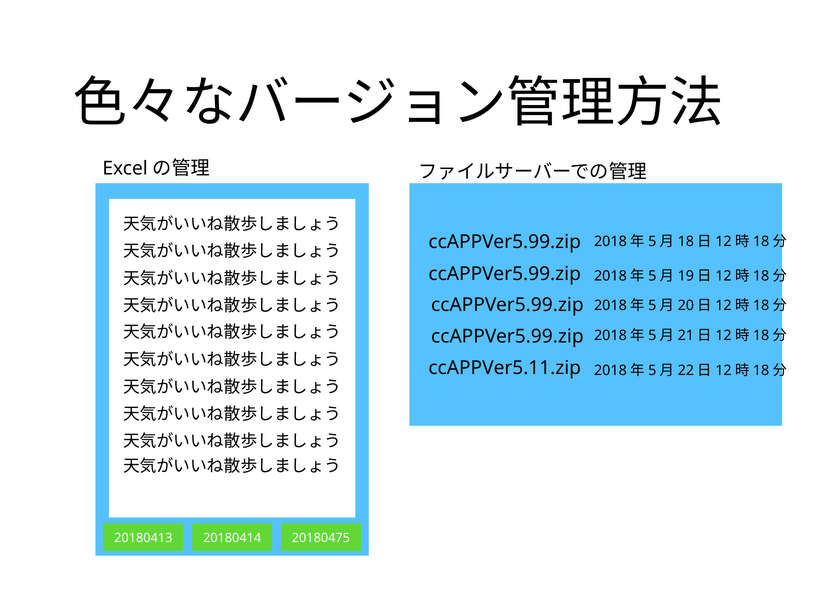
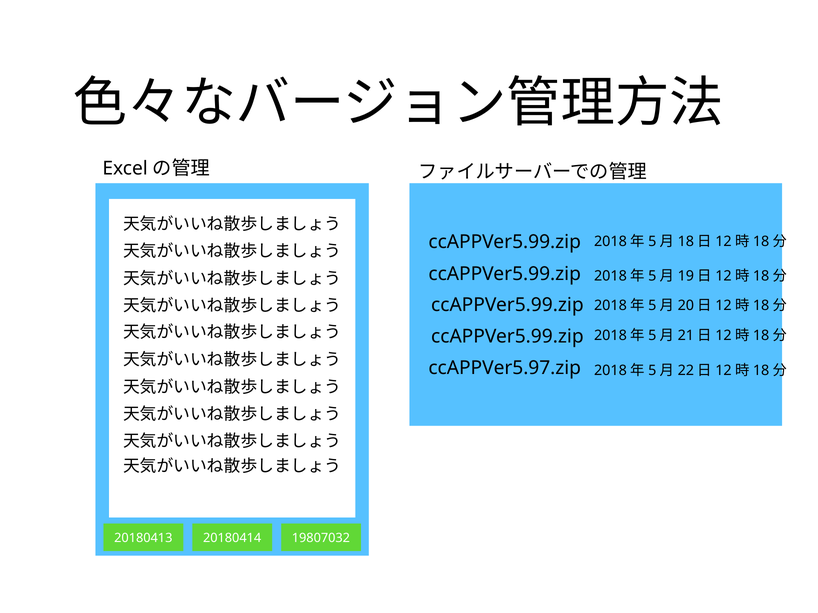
ccAPPVer5.11.zip: ccAPPVer5.11.zip -> ccAPPVer5.97.zip (505, 368)
20180475: 20180475 -> 19807032 (321, 539)
